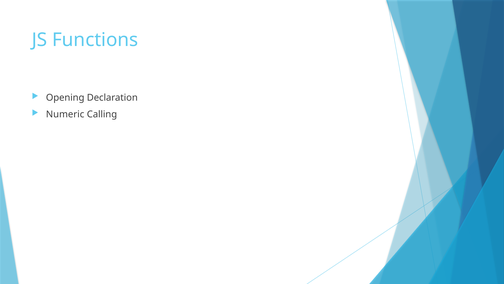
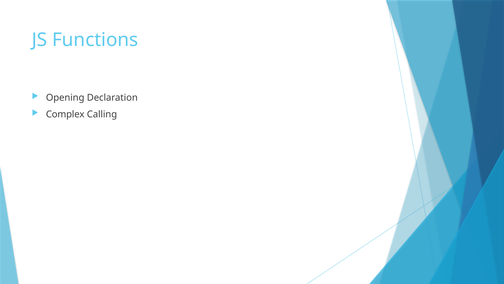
Numeric: Numeric -> Complex (65, 114)
